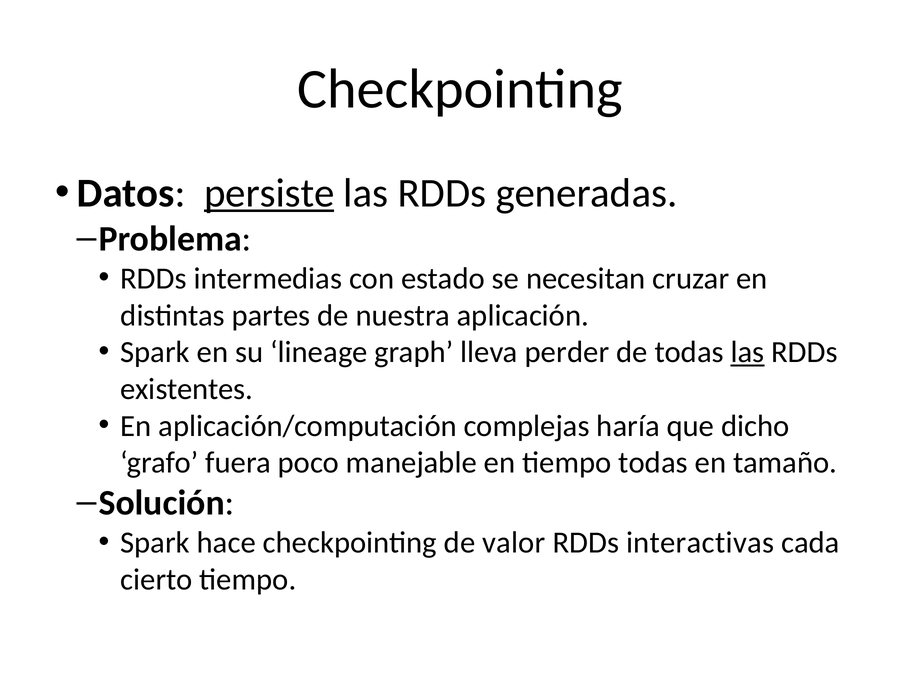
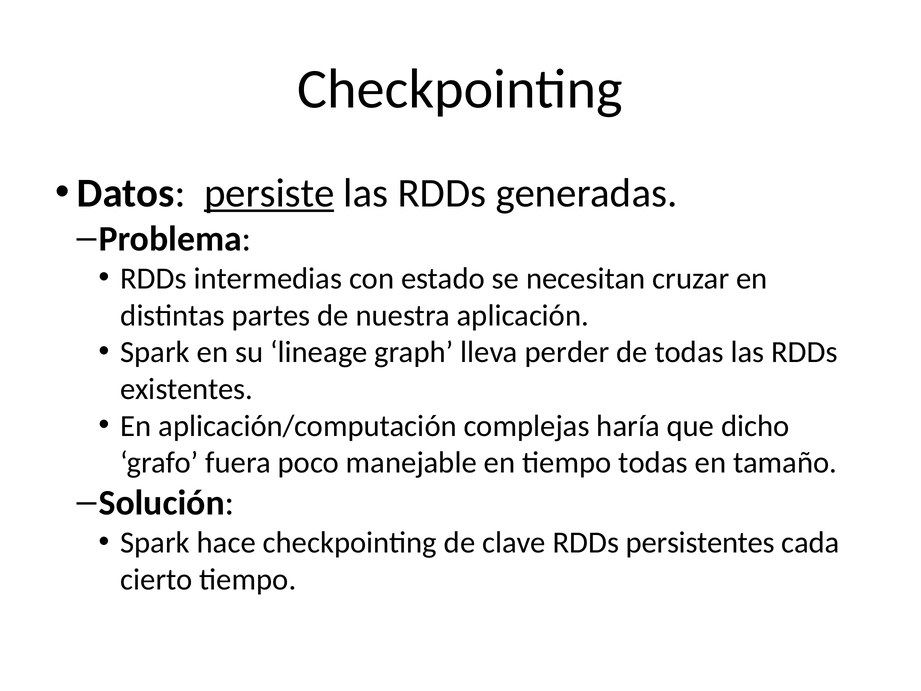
las underline: present -> none (748, 352)
valor: valor -> clave (514, 542)
interactivas: interactivas -> persistentes (700, 542)
